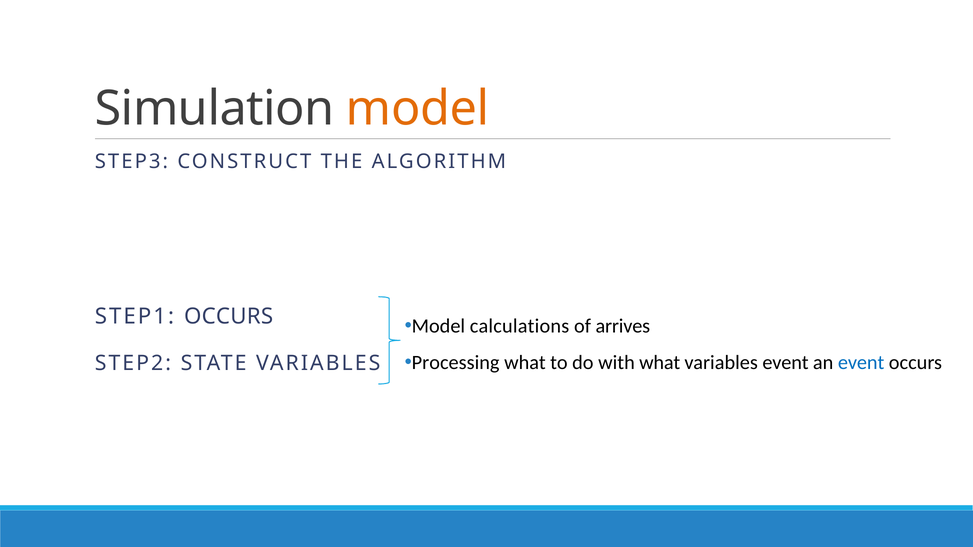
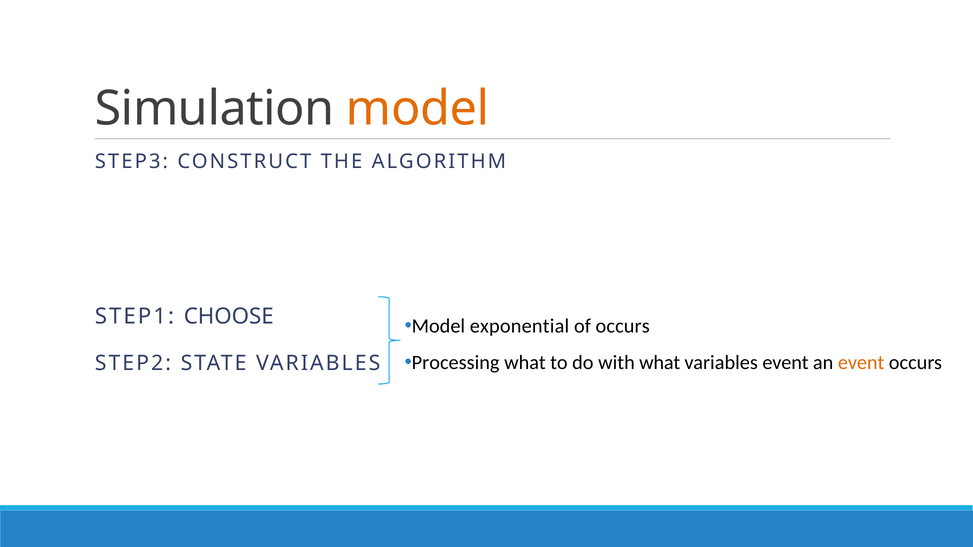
STEP1 OCCURS: OCCURS -> CHOOSE (229, 316)
calculations: calculations -> exponential (520, 326)
of arrives: arrives -> occurs (623, 326)
event colour: blue -> orange (861, 363)
